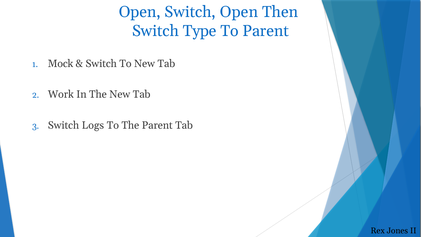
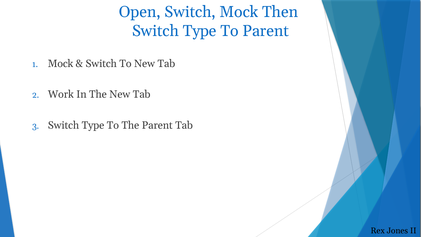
Switch Open: Open -> Mock (239, 12)
Logs: Logs -> Type (93, 125)
